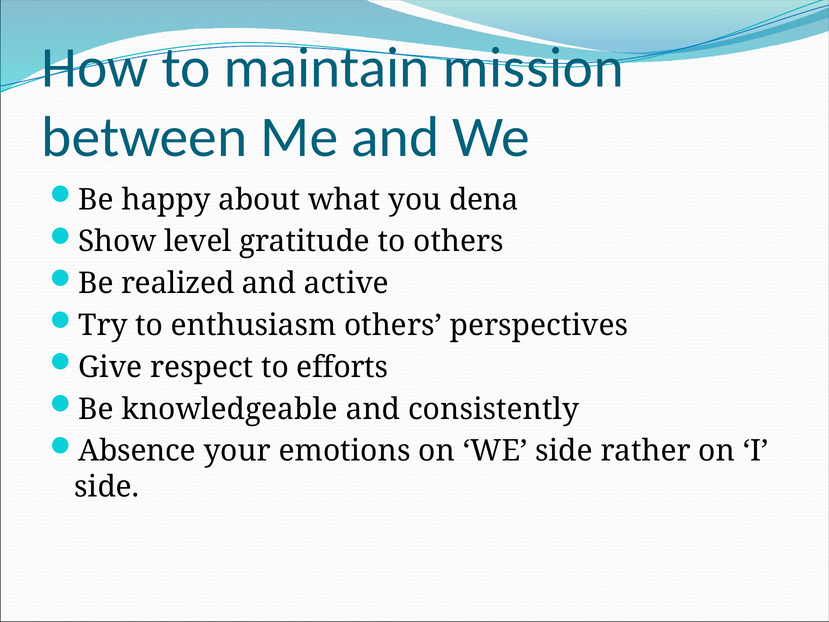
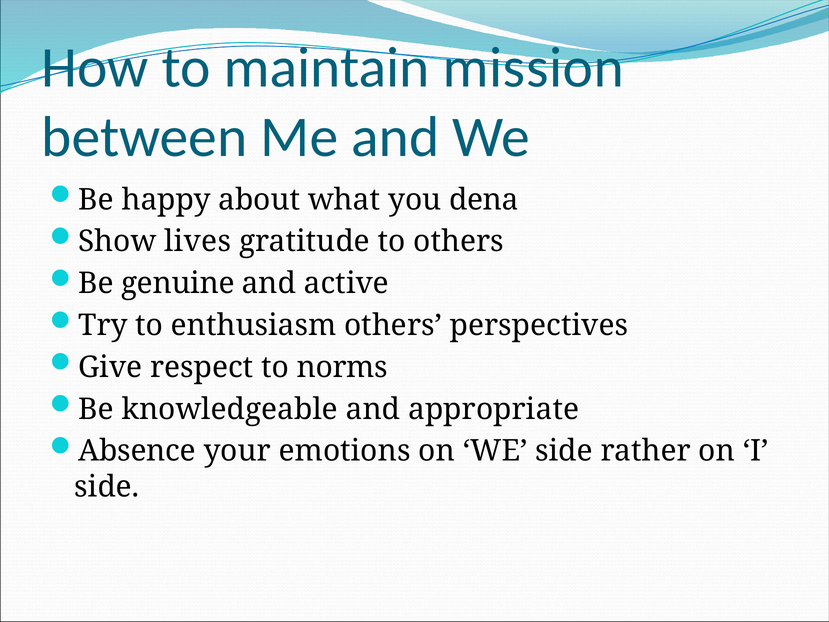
level: level -> lives (198, 241)
realized: realized -> genuine (178, 283)
efforts: efforts -> norms (342, 367)
consistently: consistently -> appropriate (494, 409)
